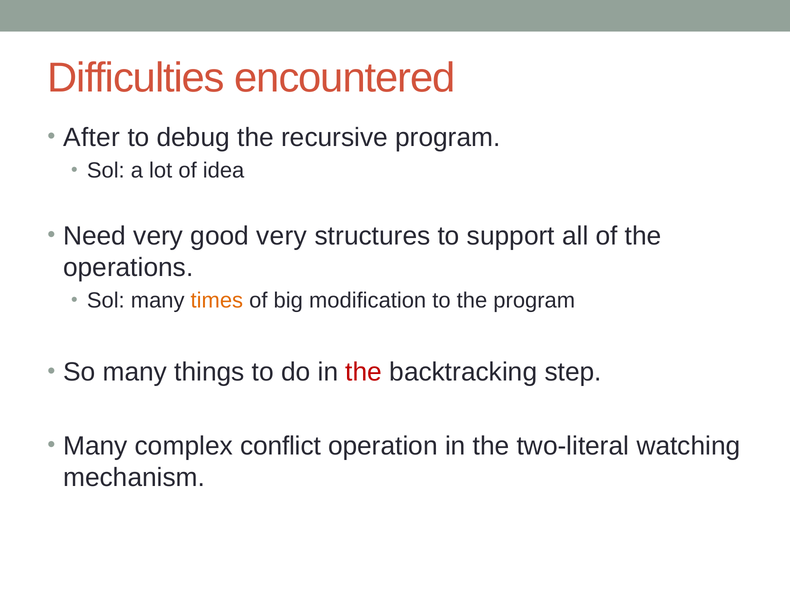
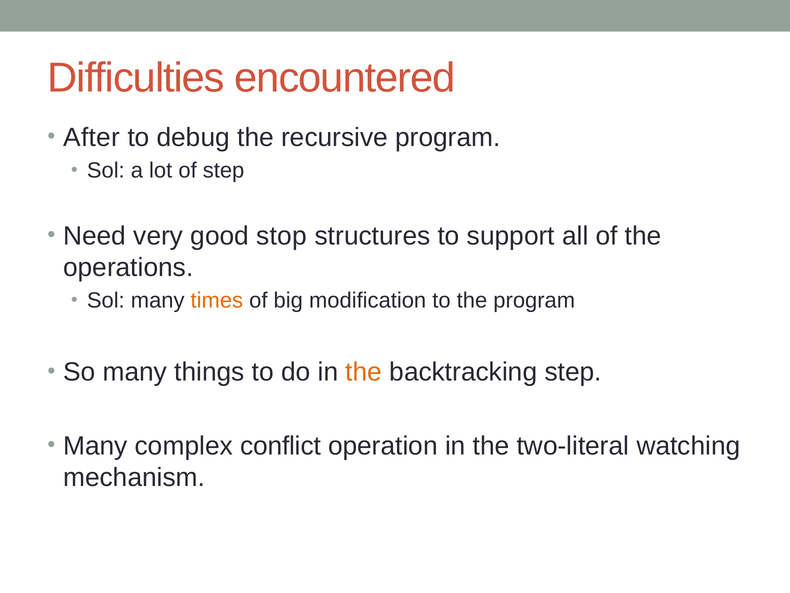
of idea: idea -> step (224, 171)
good very: very -> stop (282, 236)
the colour: red -> orange (364, 372)
